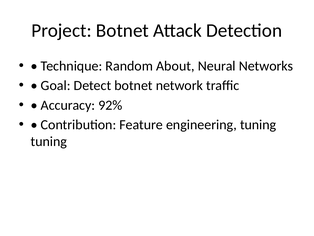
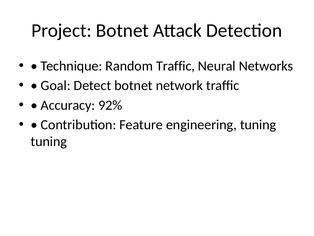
Random About: About -> Traffic (175, 66)
